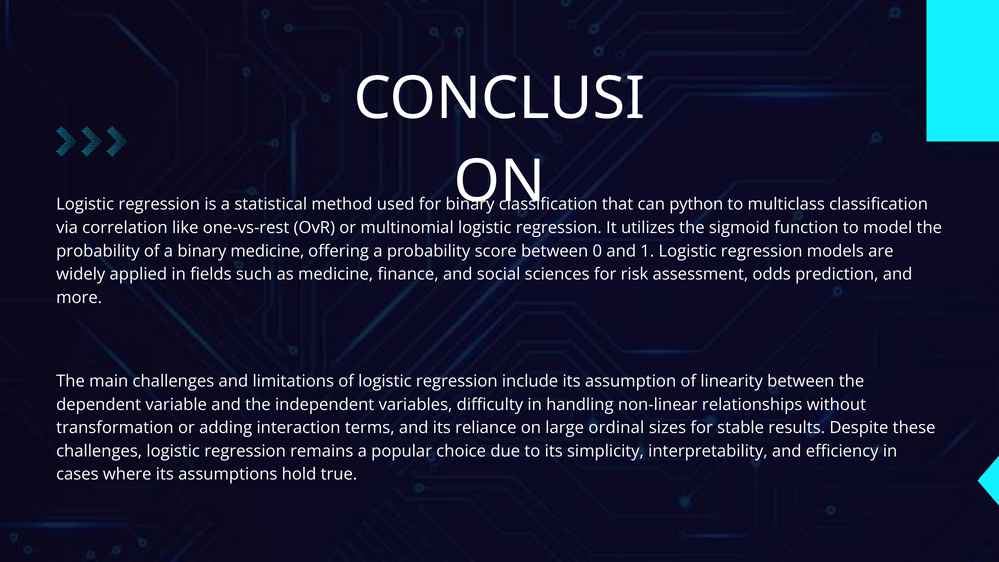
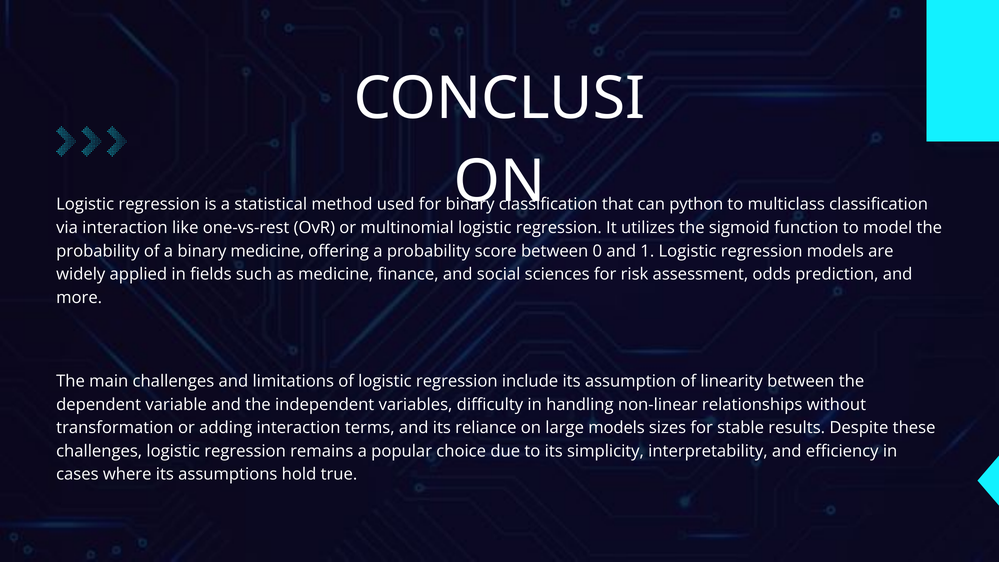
via correlation: correlation -> interaction (125, 228)
large ordinal: ordinal -> models (617, 428)
